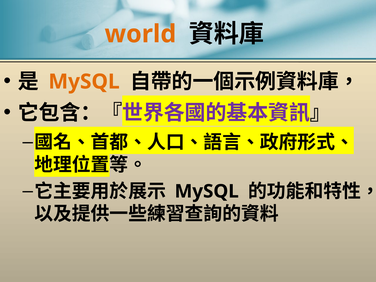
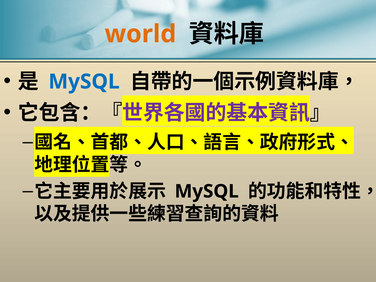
MySQL colour: orange -> blue (84, 82)
